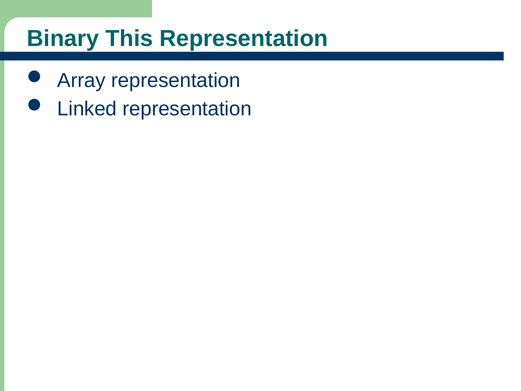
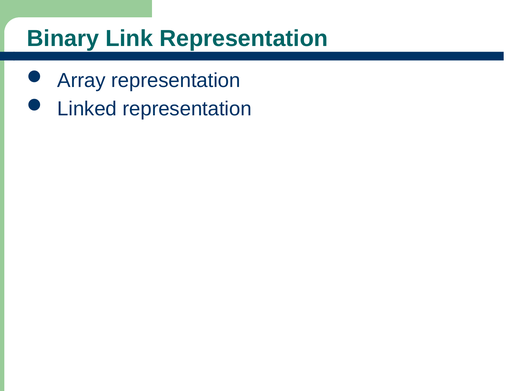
This: This -> Link (129, 38)
